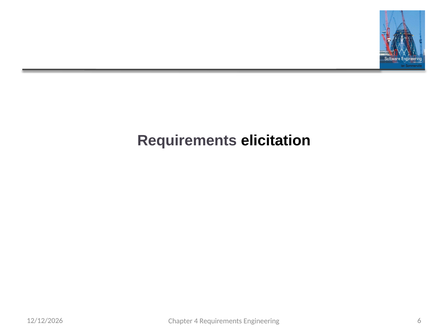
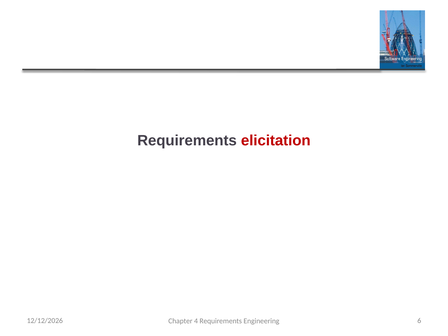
elicitation colour: black -> red (276, 141)
